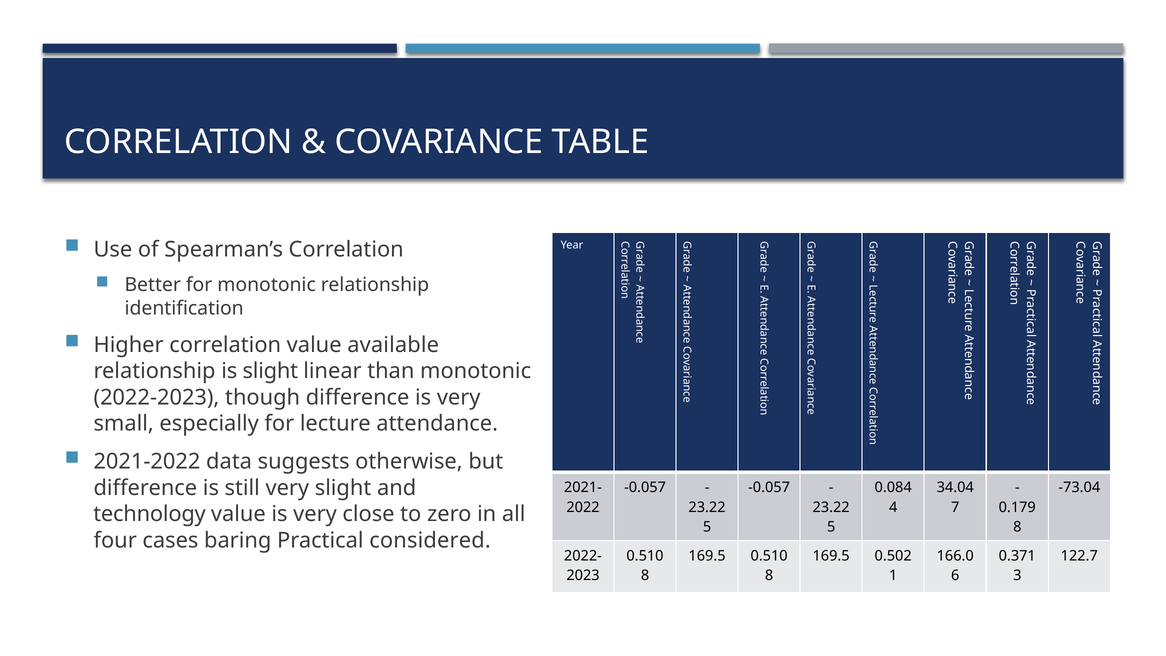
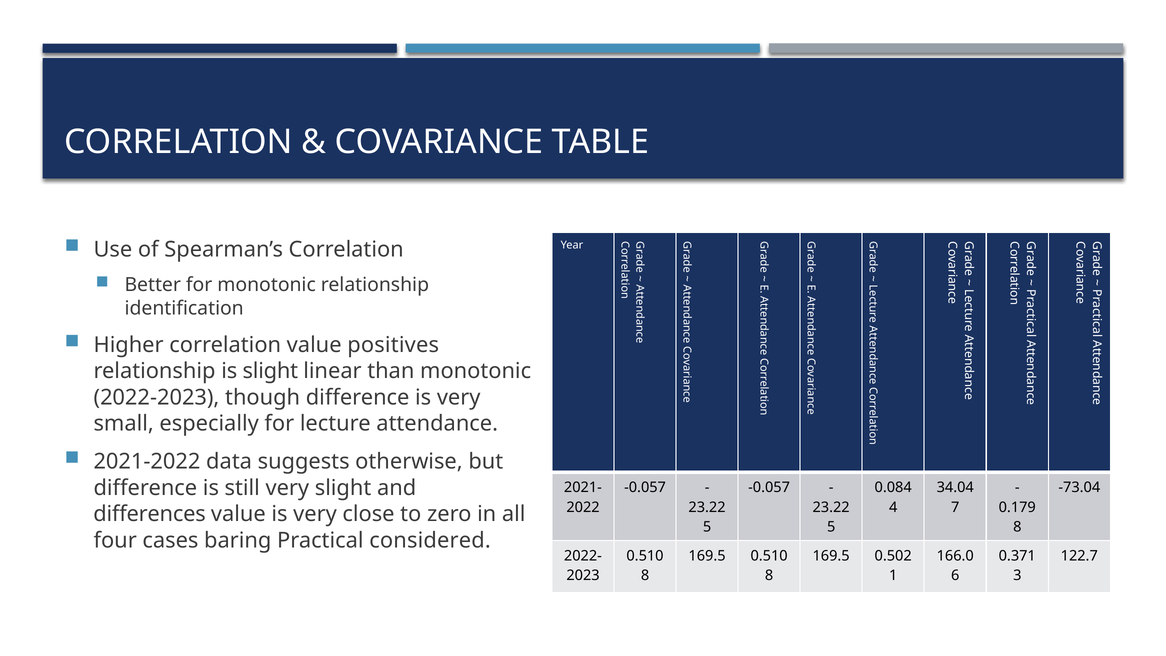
available: available -> positives (393, 345)
technology: technology -> differences (150, 514)
